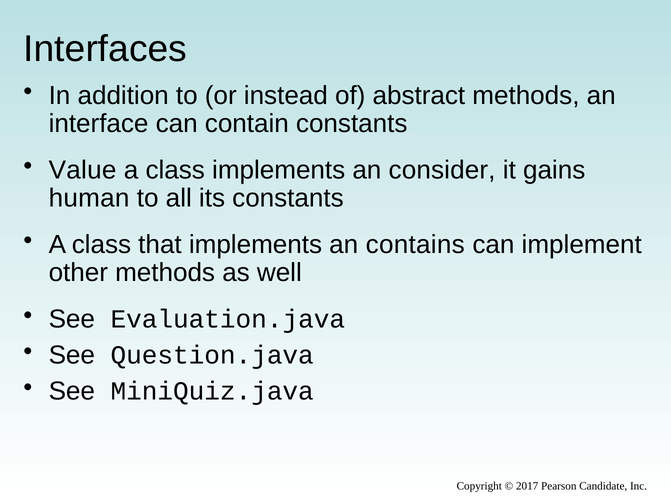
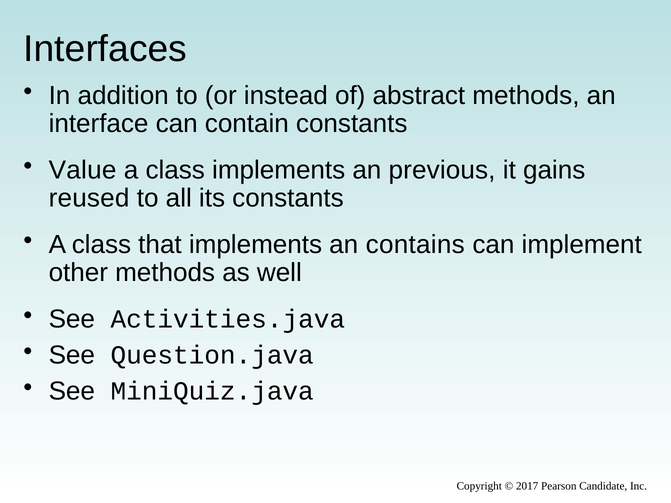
consider: consider -> previous (442, 170)
human: human -> reused (89, 198)
Evaluation.java: Evaluation.java -> Activities.java (228, 319)
